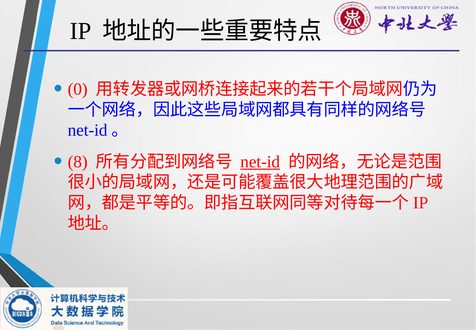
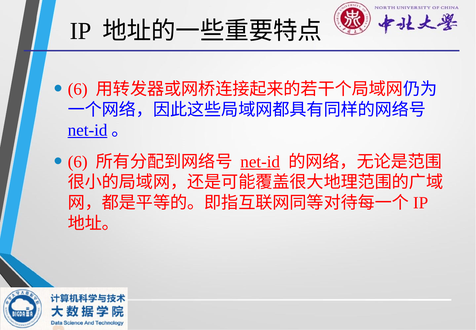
0: 0 -> 6 (78, 89)
net-id underline: none -> present (88, 130)
8: 8 -> 6 (78, 162)
